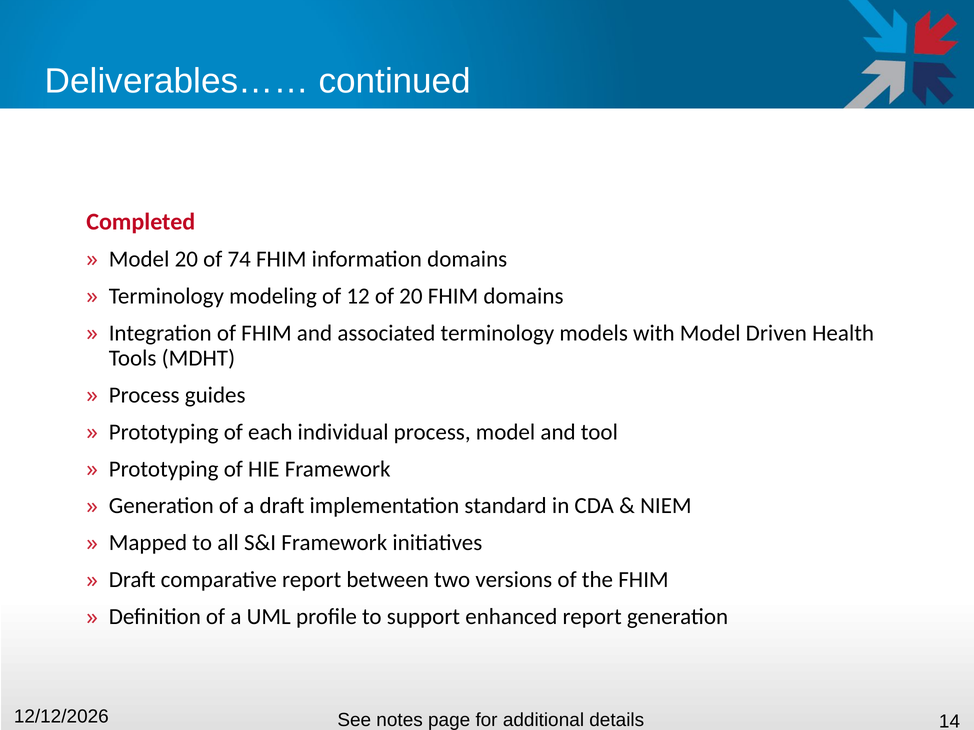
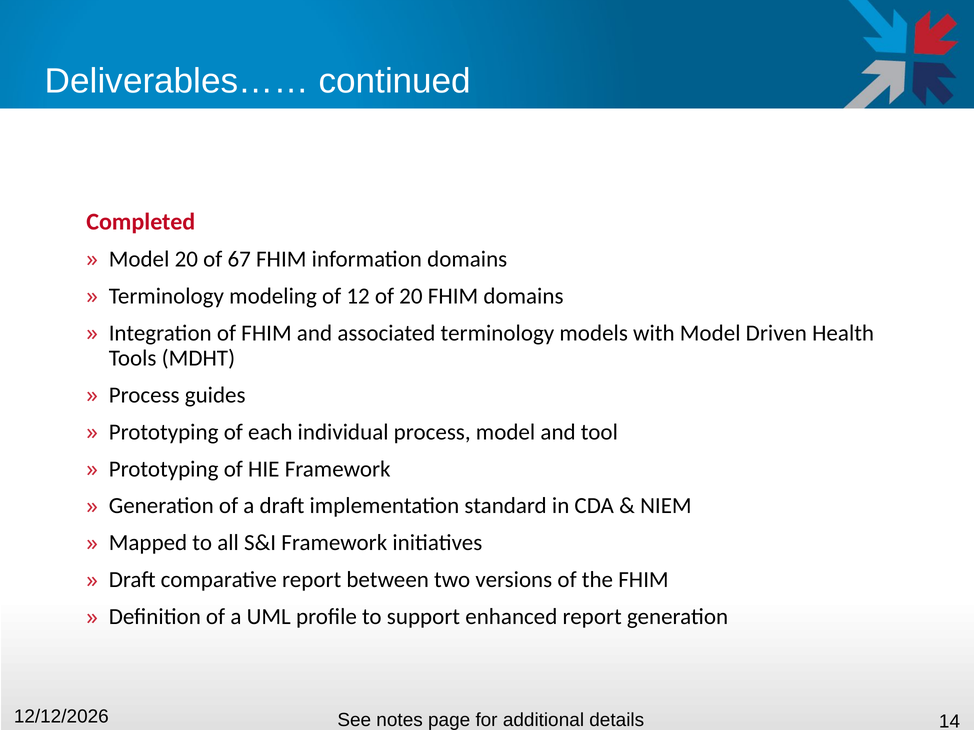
74: 74 -> 67 (239, 259)
